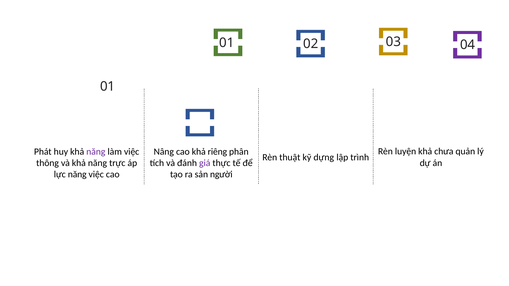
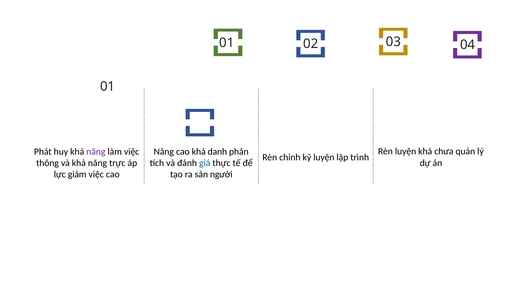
riêng: riêng -> danh (217, 152)
thuật: thuật -> chỉnh (290, 157)
kỹ dựng: dựng -> luyện (324, 157)
giá colour: purple -> blue (205, 163)
lực năng: năng -> giảm (77, 175)
